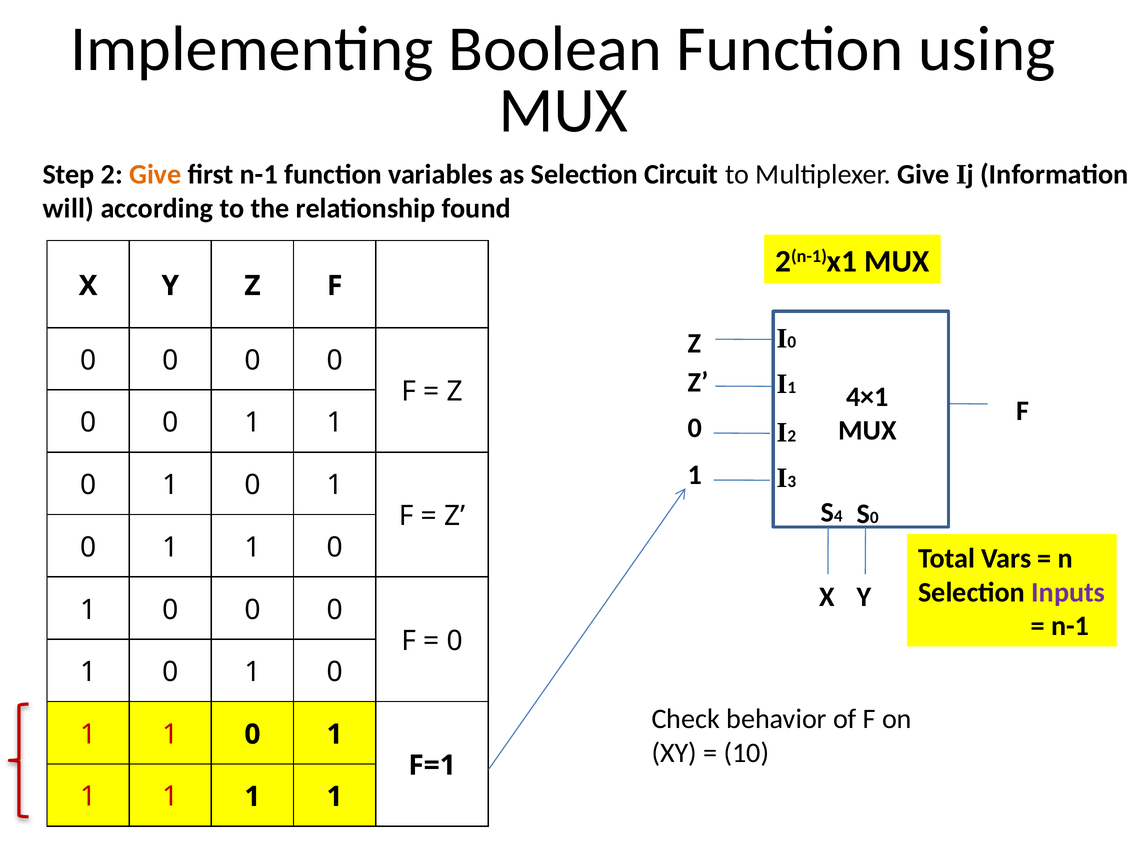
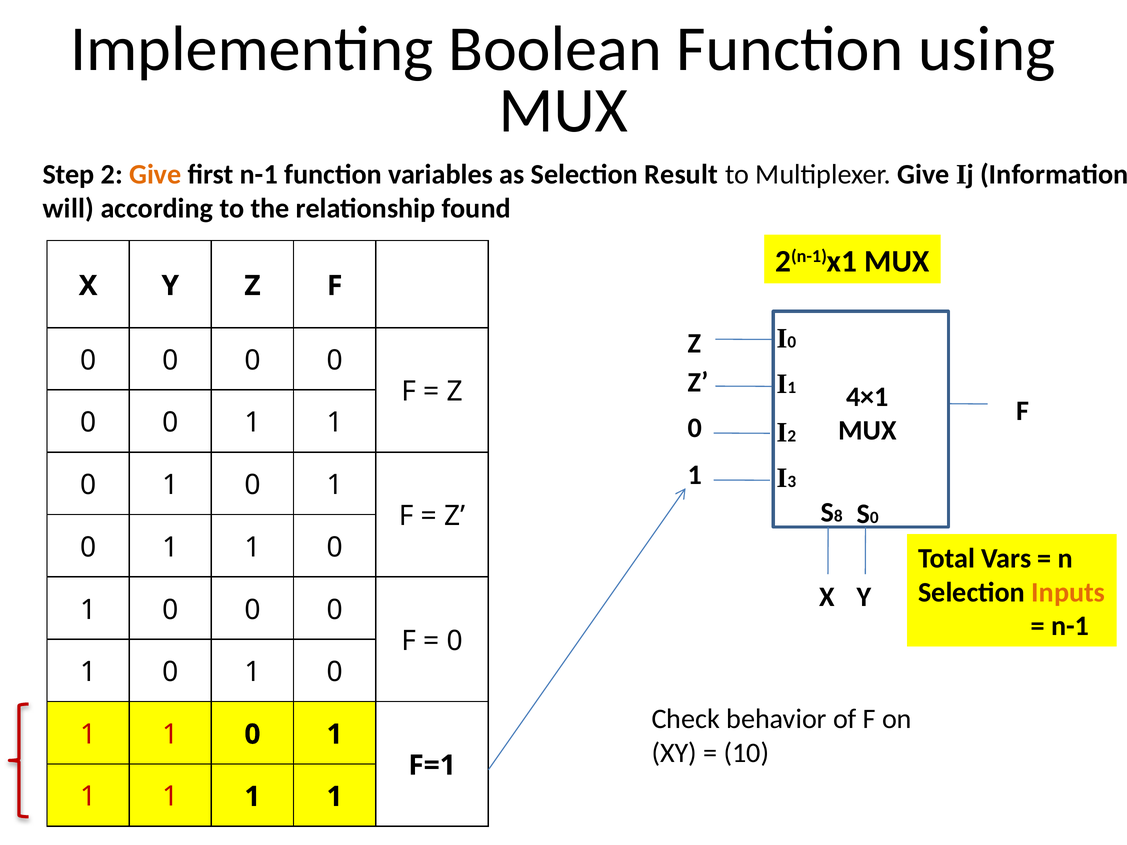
Circuit: Circuit -> Result (681, 175)
4: 4 -> 8 (838, 516)
Inputs colour: purple -> orange (1068, 592)
